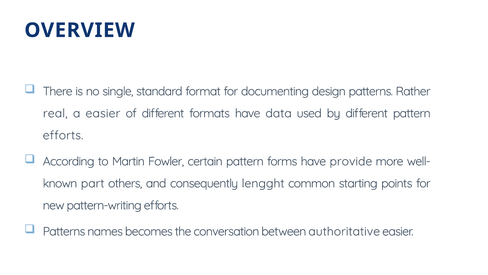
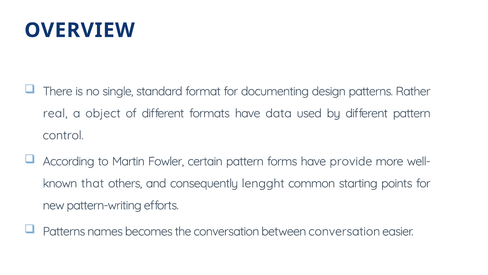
a easier: easier -> object (103, 113)
efforts: efforts -> control (63, 135)
part: part -> that (93, 183)
between authoritative: authoritative -> conversation (344, 231)
